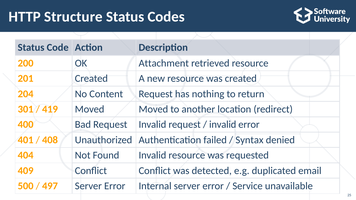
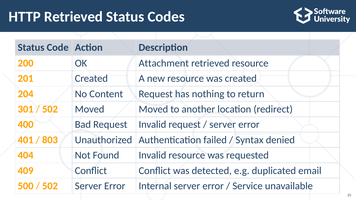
HTTP Structure: Structure -> Retrieved (74, 17)
419: 419 -> 502 (50, 109)
invalid: invalid -> server (223, 125)
408: 408 -> 803 (50, 140)
497: 497 -> 502 (50, 186)
